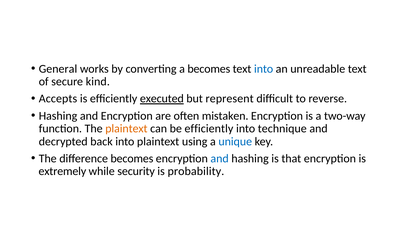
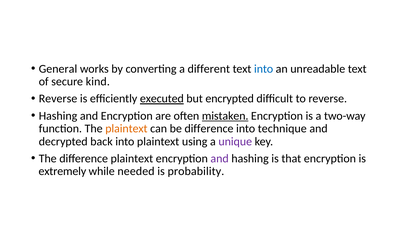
a becomes: becomes -> different (209, 69)
Accepts: Accepts -> Reverse (58, 99)
represent: represent -> encrypted (230, 99)
mistaken underline: none -> present (225, 116)
be efficiently: efficiently -> difference (209, 129)
unique colour: blue -> purple (235, 142)
difference becomes: becomes -> plaintext (132, 159)
and colour: blue -> purple (220, 159)
security: security -> needed (136, 172)
